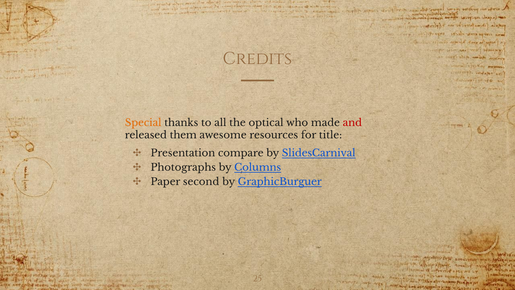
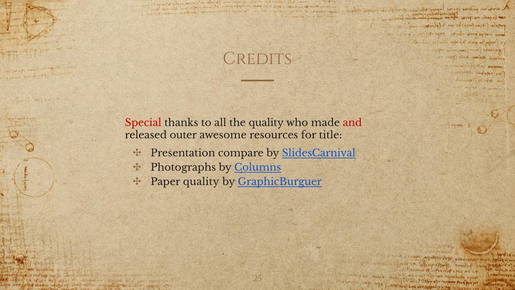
Special colour: orange -> red (143, 123)
the optical: optical -> quality (266, 123)
them: them -> outer (183, 135)
Paper second: second -> quality (201, 182)
